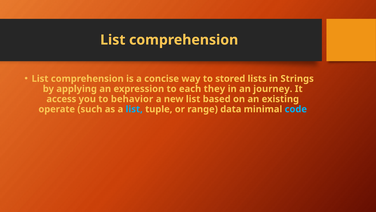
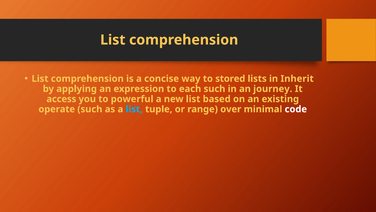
Strings: Strings -> Inherit (297, 78)
each they: they -> such (214, 89)
behavior: behavior -> powerful (132, 99)
data: data -> over (231, 109)
code colour: light blue -> white (296, 109)
